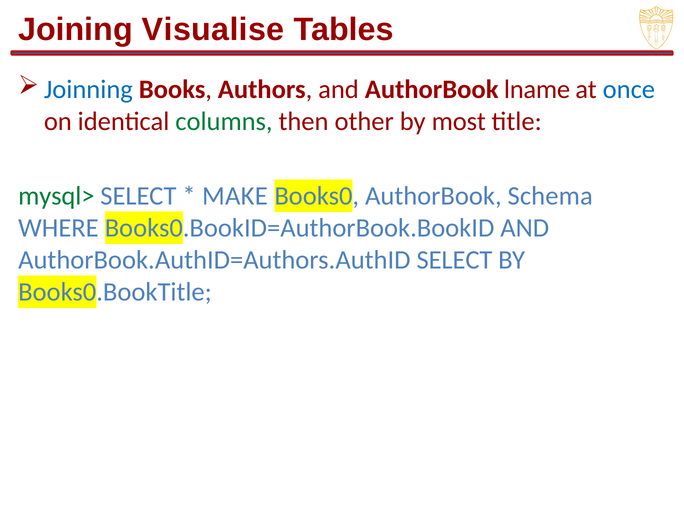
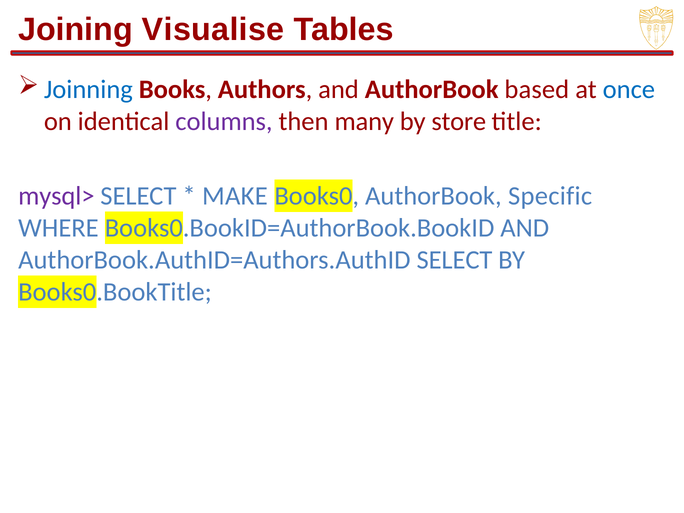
lname: lname -> based (537, 90)
columns colour: green -> purple (224, 122)
other: other -> many (364, 122)
most: most -> store (459, 122)
mysql> colour: green -> purple (56, 196)
Schema: Schema -> Specific (550, 196)
